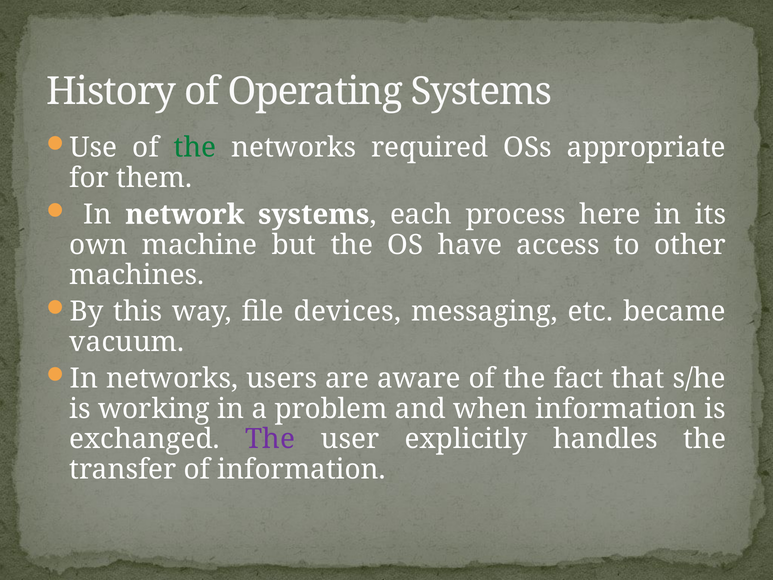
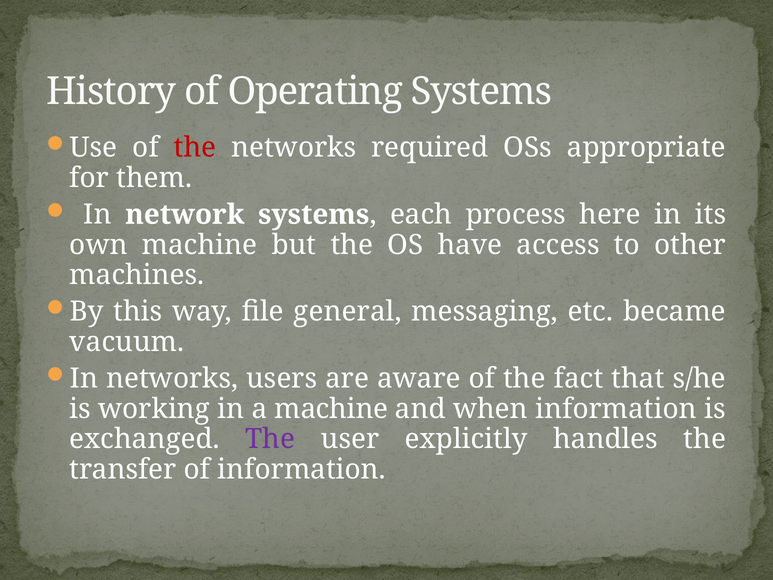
the colour: green -> red (195, 148)
devices: devices -> general (348, 312)
a problem: problem -> machine (331, 409)
